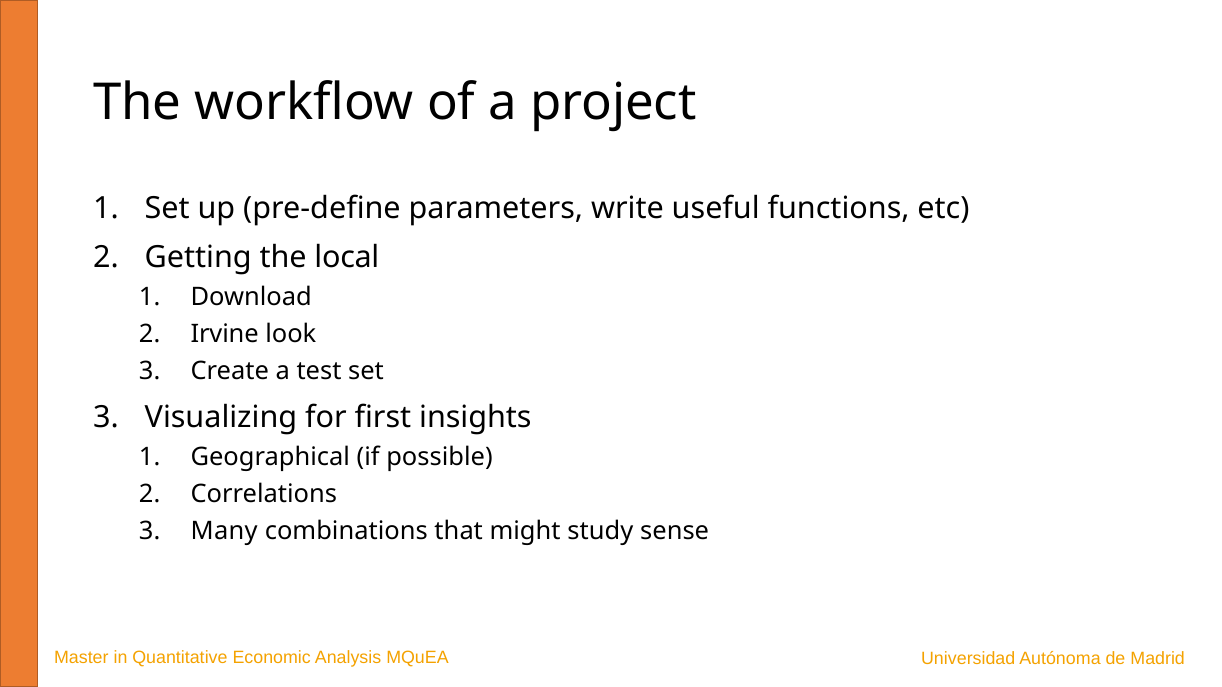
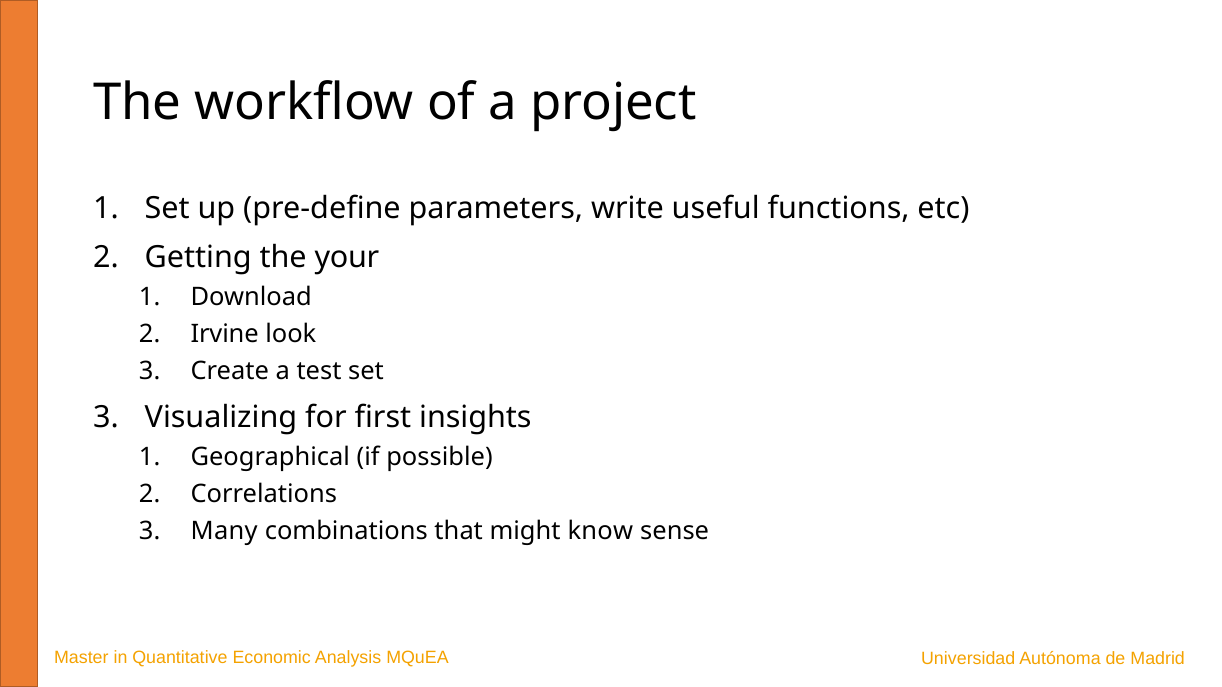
local: local -> your (347, 257)
study: study -> know (600, 531)
